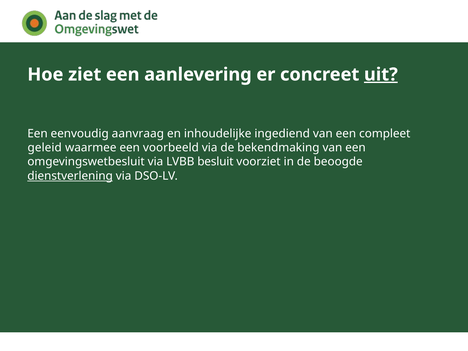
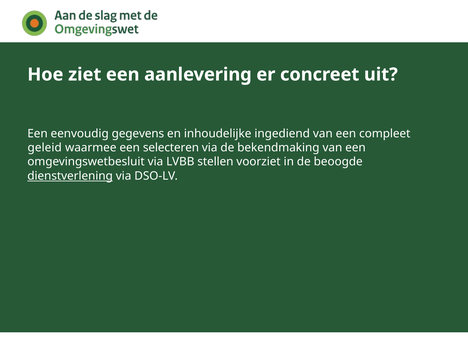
uit underline: present -> none (381, 75)
aanvraag: aanvraag -> gegevens (138, 134)
voorbeeld: voorbeeld -> selecteren (171, 148)
besluit: besluit -> stellen (215, 162)
